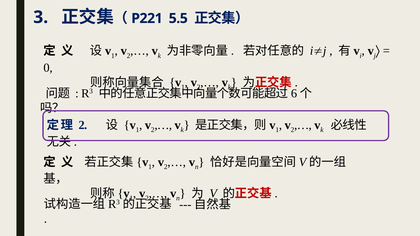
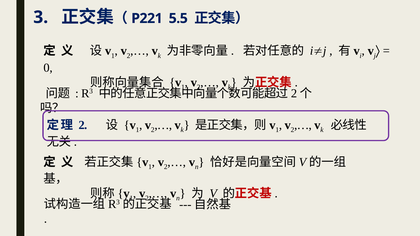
6: 6 -> 2 (294, 93)
